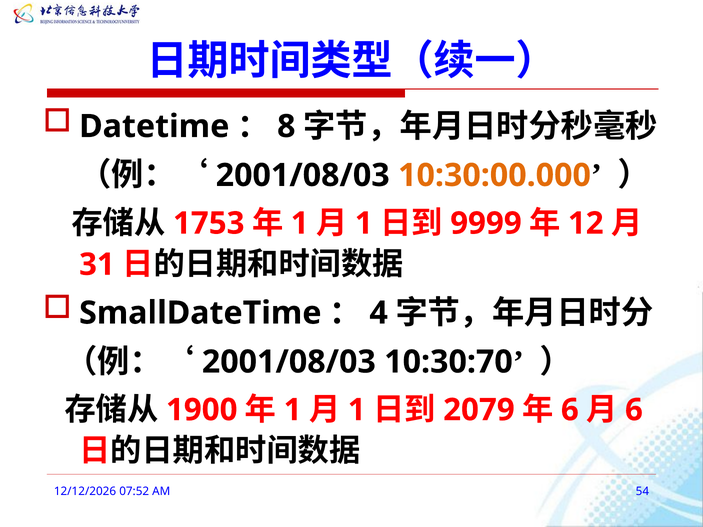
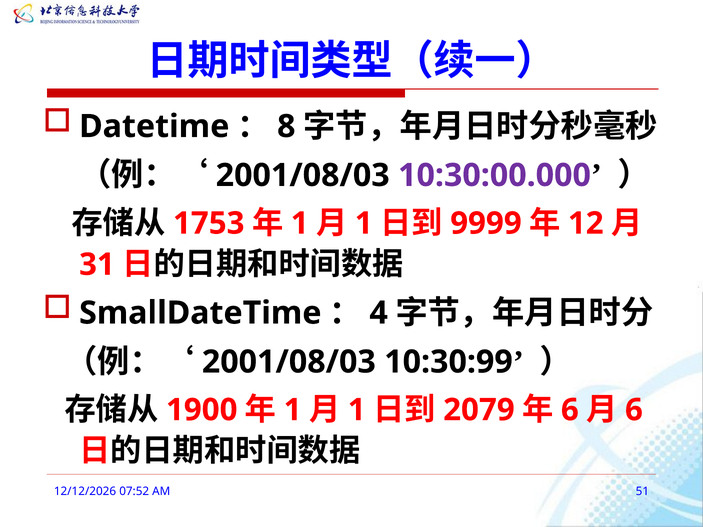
10:30:00.000 colour: orange -> purple (495, 175)
10:30:70: 10:30:70 -> 10:30:99 (449, 362)
54: 54 -> 51 (642, 492)
